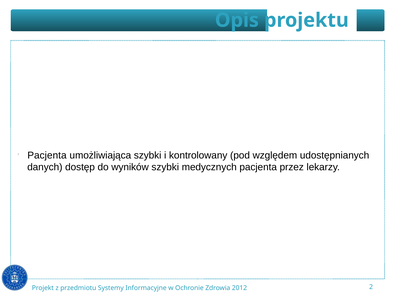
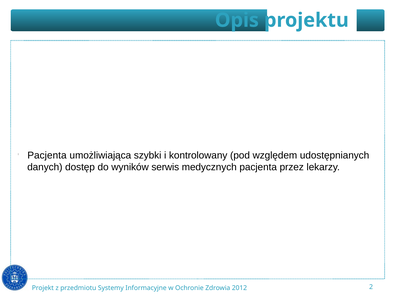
wyników szybki: szybki -> serwis (165, 167)
